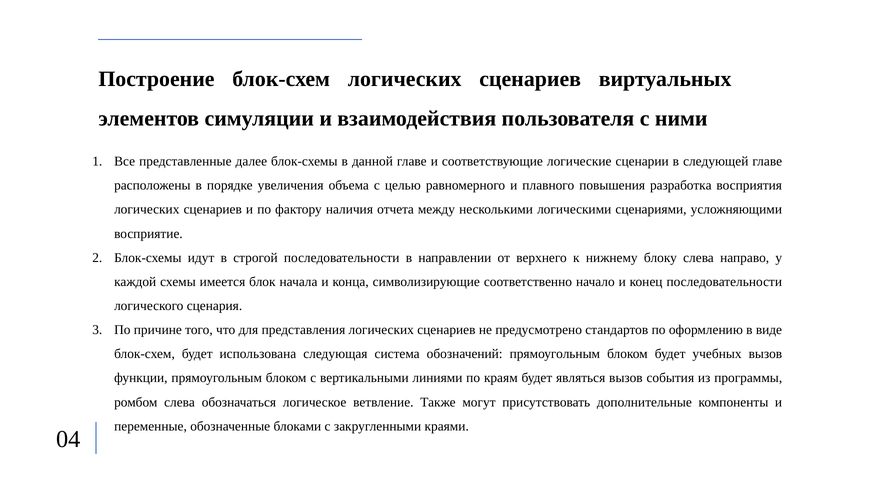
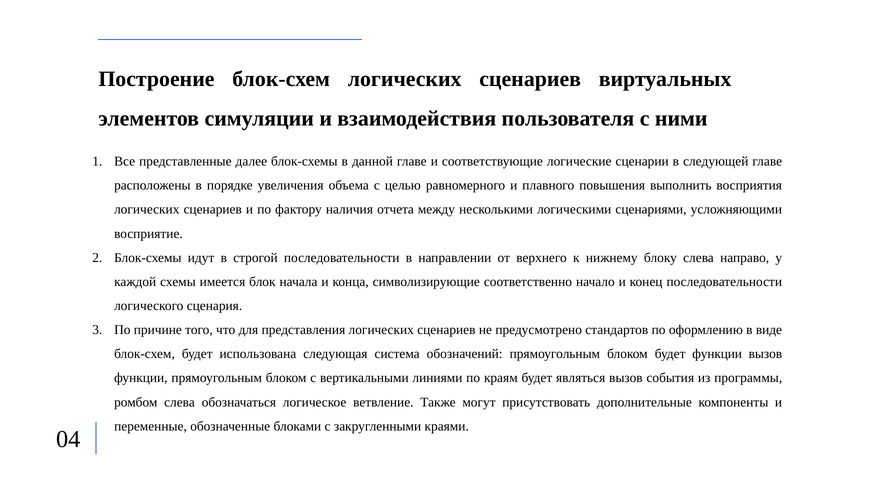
разработка: разработка -> выполнить (681, 185)
будет учебных: учебных -> функции (717, 354)
